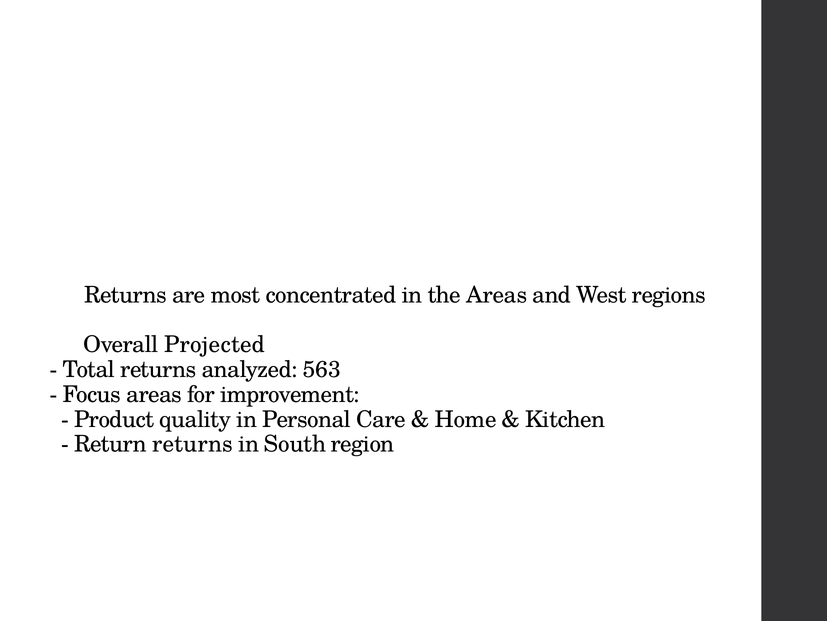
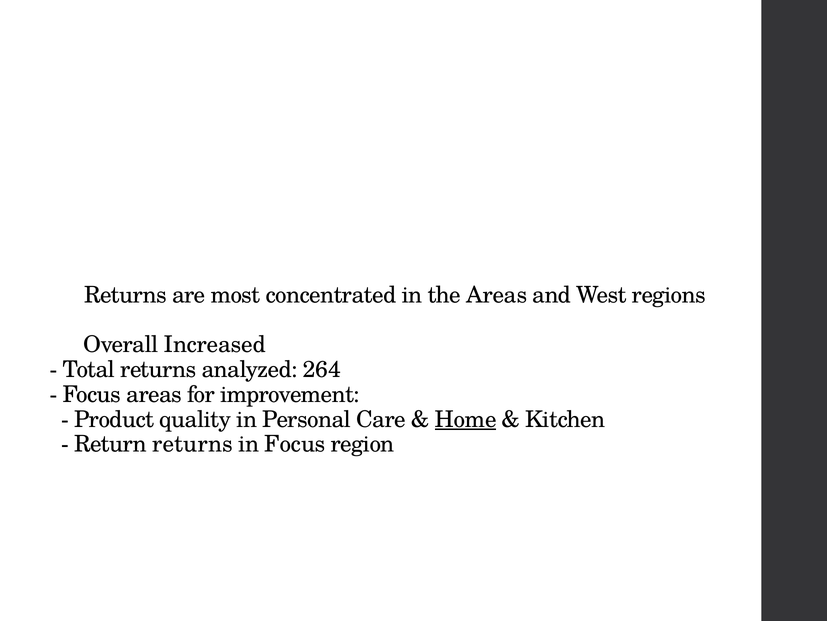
Projected: Projected -> Increased (215, 344)
563: 563 -> 264 (322, 369)
Home underline: none -> present (466, 419)
in South: South -> Focus (295, 444)
